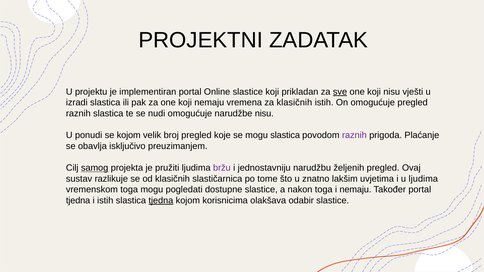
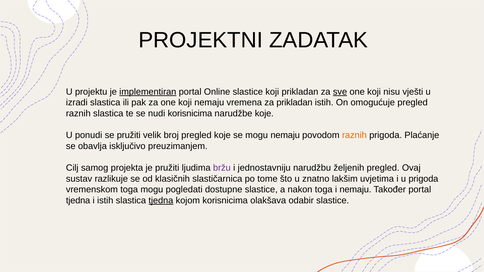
implementiran underline: none -> present (148, 92)
za klasičnih: klasičnih -> prikladan (294, 103)
nudi omogućuje: omogućuje -> korisnicima (190, 114)
narudžbe nisu: nisu -> koje (264, 114)
se kojom: kojom -> pružiti (129, 135)
mogu slastica: slastica -> nemaju (285, 135)
raznih colour: purple -> orange (354, 135)
samog underline: present -> none (95, 168)
u ljudima: ljudima -> prigoda (423, 179)
